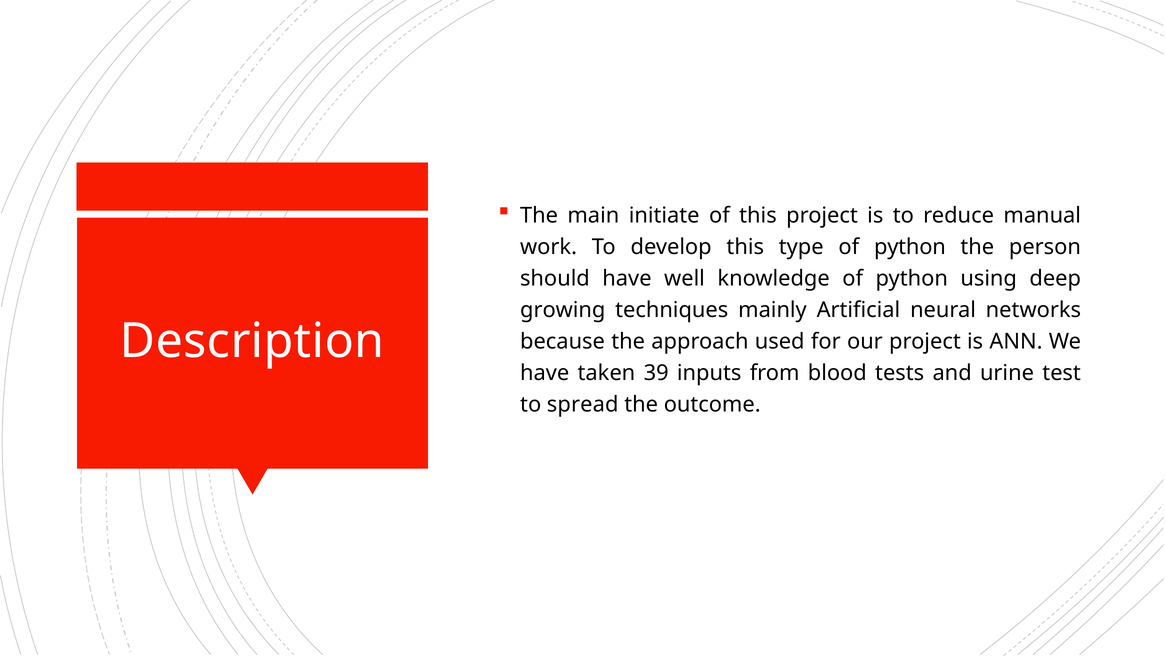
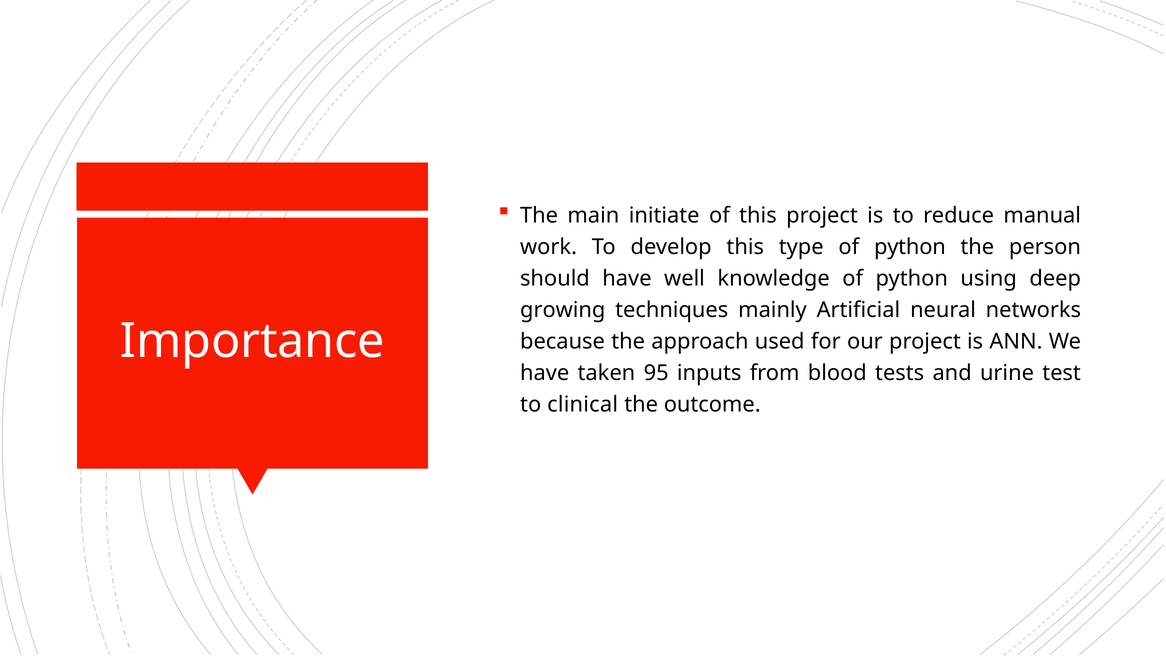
Description: Description -> Importance (252, 341)
39: 39 -> 95 (656, 373)
spread: spread -> clinical (583, 405)
